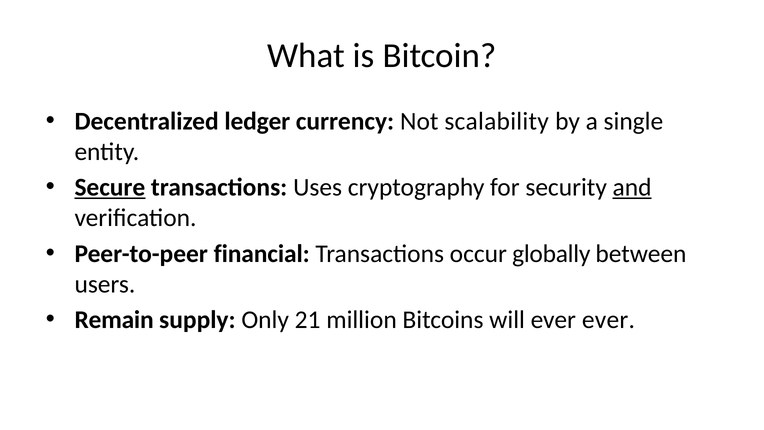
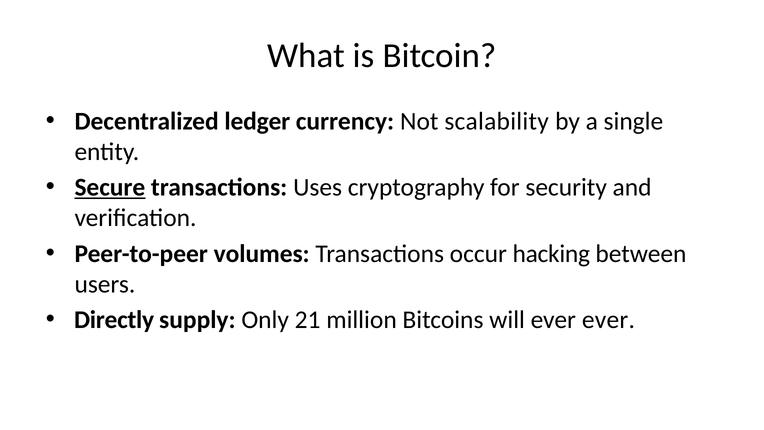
and underline: present -> none (632, 187)
financial: financial -> volumes (262, 254)
globally: globally -> hacking (551, 254)
Remain: Remain -> Directly (114, 320)
